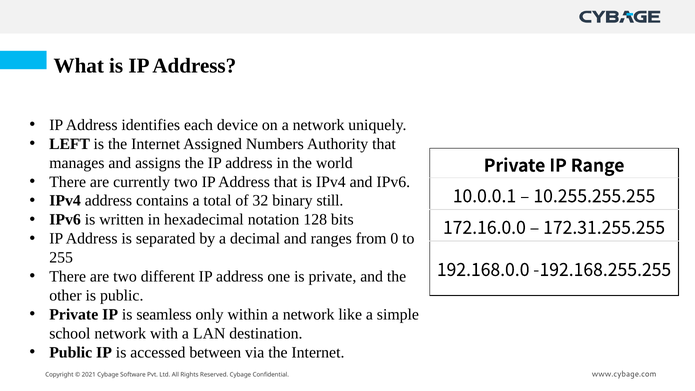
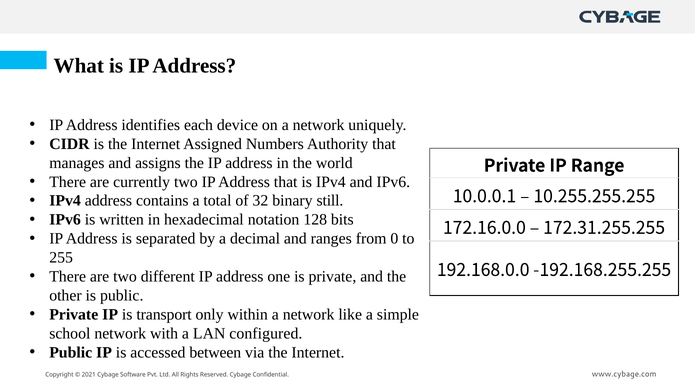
LEFT: LEFT -> CIDR (69, 144)
seamless: seamless -> transport (164, 315)
destination: destination -> configured (266, 333)
